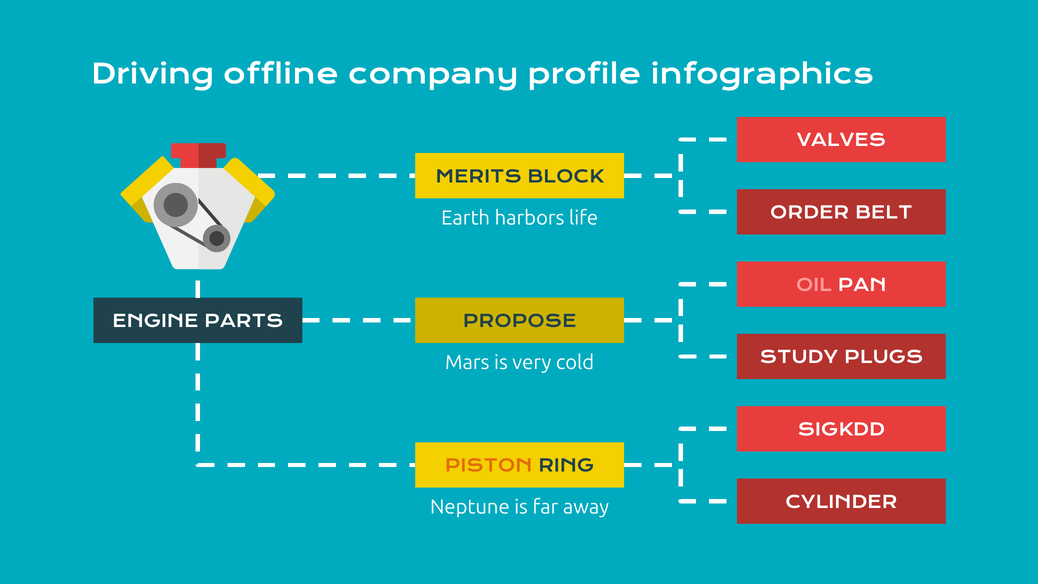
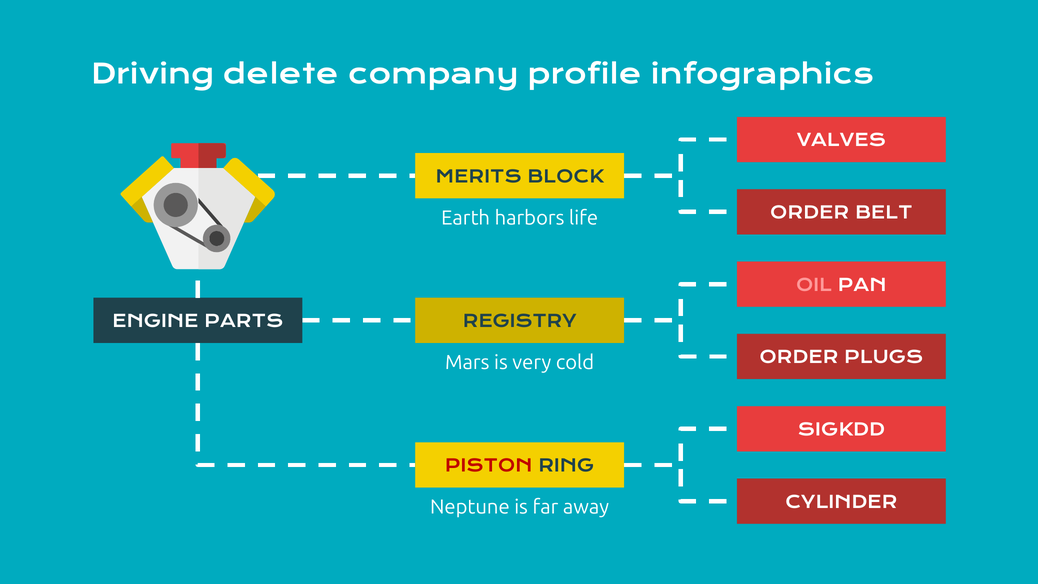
offline: offline -> delete (281, 74)
PROPOSE: PROPOSE -> REGISTRY (520, 322)
STUDY: STUDY -> ORDER (799, 358)
PISTON colour: orange -> red (489, 466)
